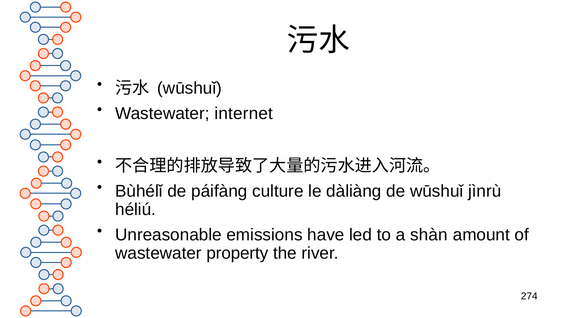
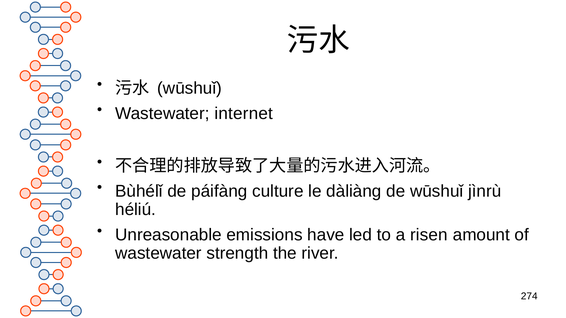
shàn: shàn -> risen (429, 235)
property: property -> strength (237, 254)
